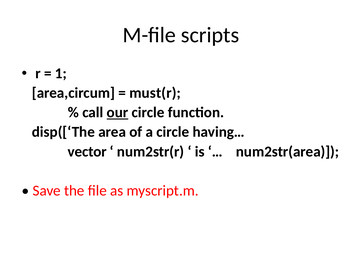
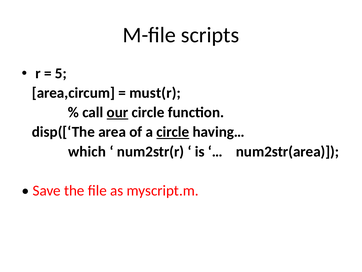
1: 1 -> 5 (61, 73)
circle underline: none -> present (173, 132)
vector: vector -> which (87, 151)
